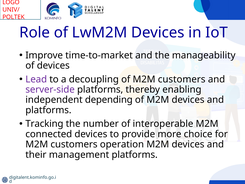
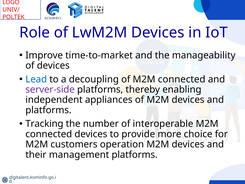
Lead colour: purple -> blue (36, 79)
of M2M customers: customers -> connected (182, 79)
depending: depending -> appliances (109, 100)
